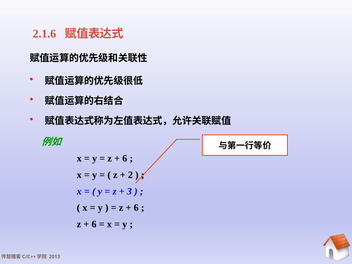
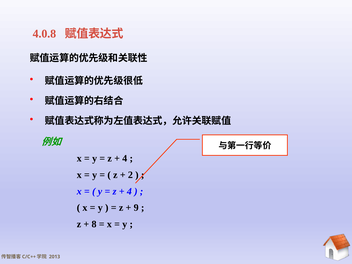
2.1.6: 2.1.6 -> 4.0.8 (44, 34)
6: 6 -> 4 (125, 158)
3: 3 -> 4 (129, 191)
6: 6 -> 9 (136, 208)
6: 6 -> 8 (94, 224)
